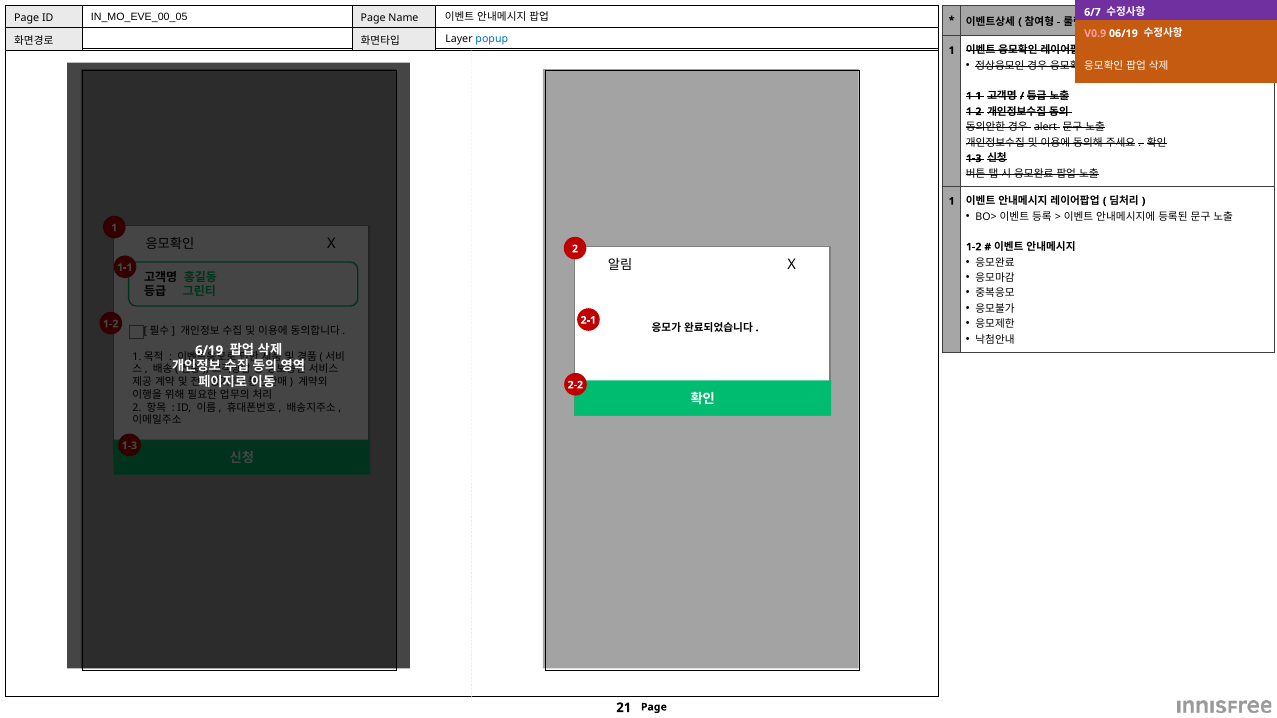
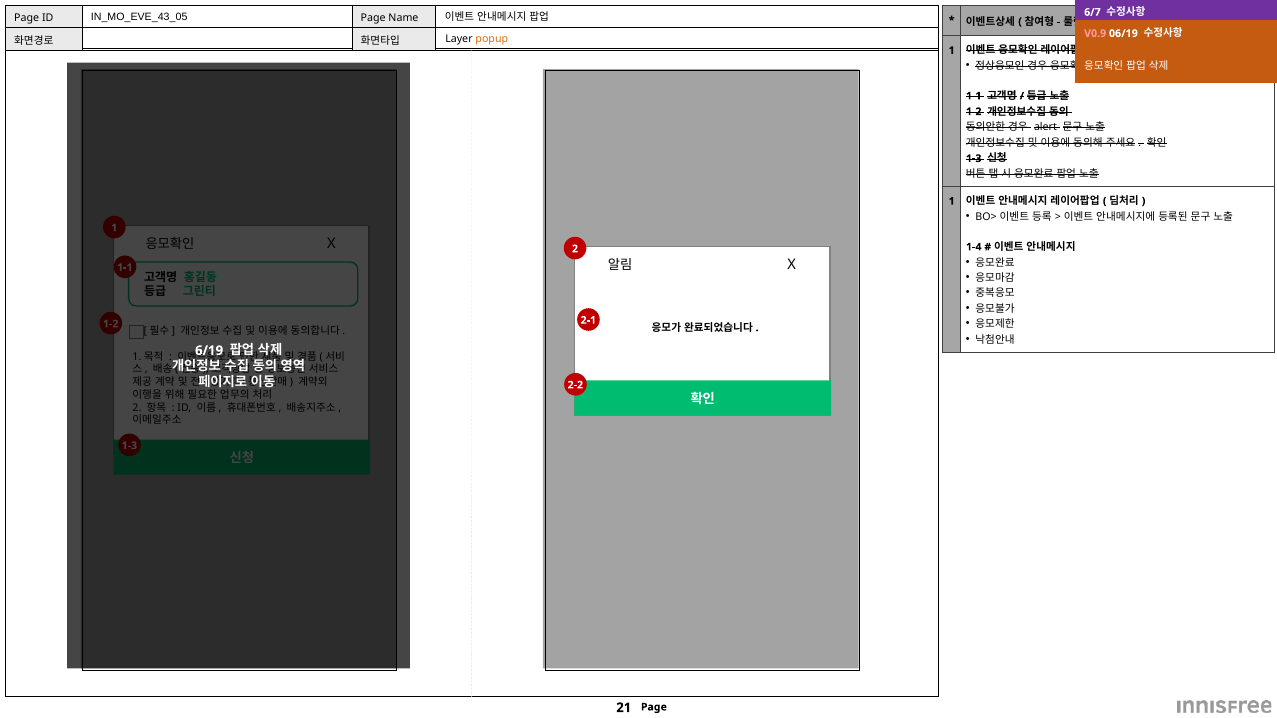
IN_MO_EVE_00_05: IN_MO_EVE_00_05 -> IN_MO_EVE_43_05 (139, 17)
popup colour: blue -> orange (492, 39)
1-2: 1-2 -> 1-4 (974, 247)
